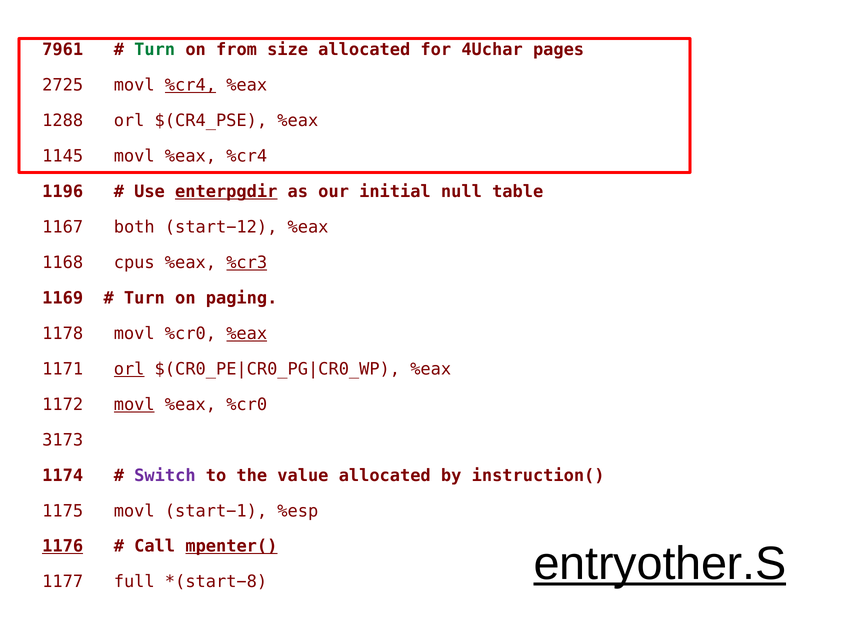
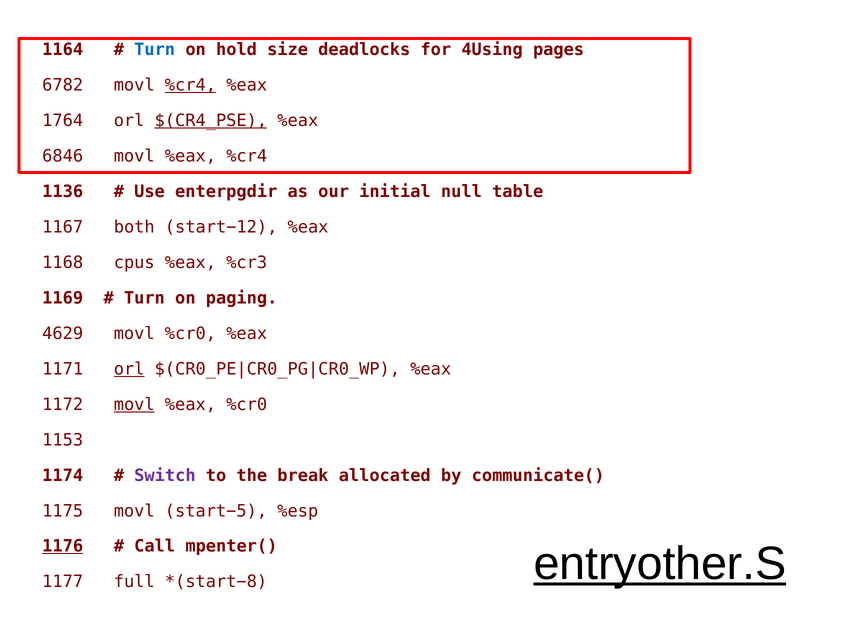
7961: 7961 -> 1164 (63, 50)
Turn colour: green -> blue (155, 50)
from: from -> hold (237, 50)
size allocated: allocated -> deadlocks (364, 50)
4Uchar: 4Uchar -> 4Using (492, 50)
2725: 2725 -> 6782 (63, 85)
1288: 1288 -> 1764 (63, 121)
$(CR4_PSE underline: none -> present (211, 121)
1145: 1145 -> 6846 (63, 156)
1196: 1196 -> 1136 (63, 192)
enterpgdir underline: present -> none (226, 192)
%cr3 underline: present -> none (247, 262)
1178: 1178 -> 4629 (63, 333)
%eax underline: present -> none (247, 333)
3173: 3173 -> 1153 (63, 440)
value: value -> break (303, 475)
instruction(: instruction( -> communicate( (538, 475)
start−1: start−1 -> start−5 (216, 511)
mpenter( underline: present -> none (231, 546)
